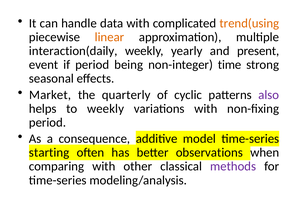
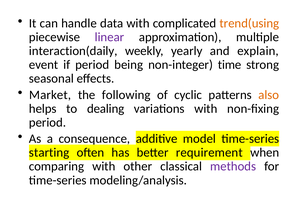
linear colour: orange -> purple (109, 37)
present: present -> explain (258, 51)
quarterly: quarterly -> following (126, 95)
also colour: purple -> orange (269, 95)
to weekly: weekly -> dealing (106, 108)
observations: observations -> requirement (209, 152)
